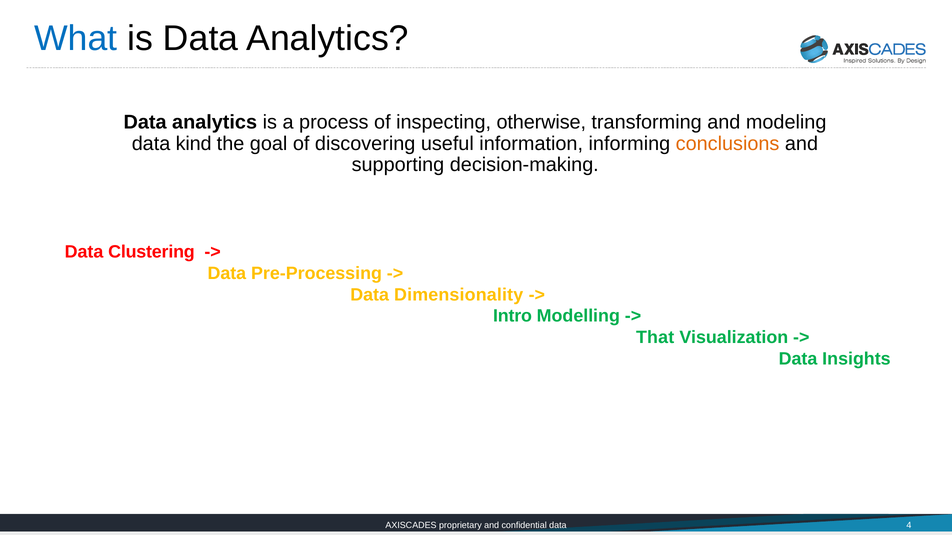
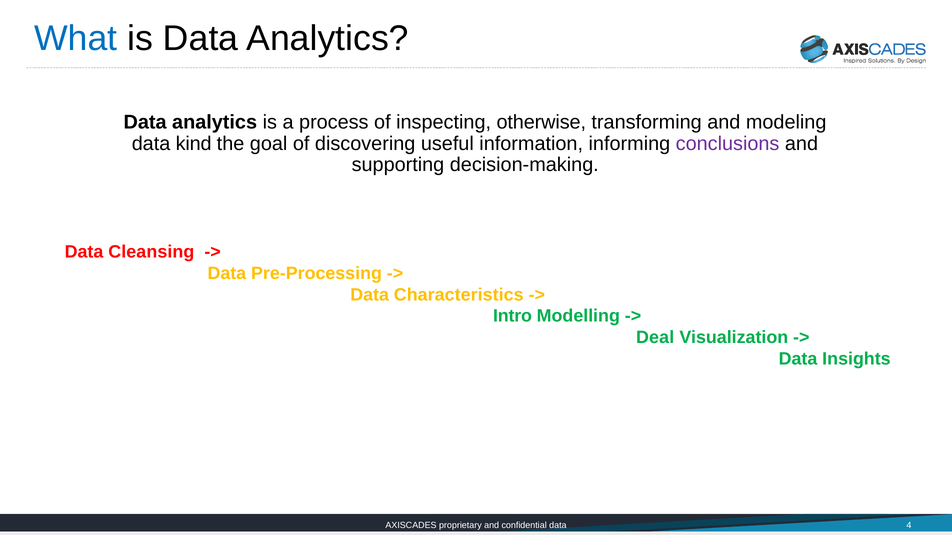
conclusions colour: orange -> purple (728, 144)
Clustering: Clustering -> Cleansing (151, 252)
Dimensionality: Dimensionality -> Characteristics (459, 295)
That: That -> Deal (655, 338)
